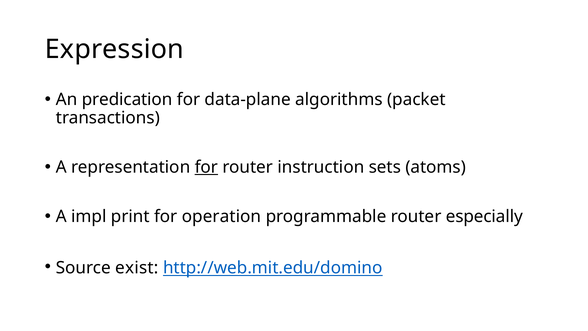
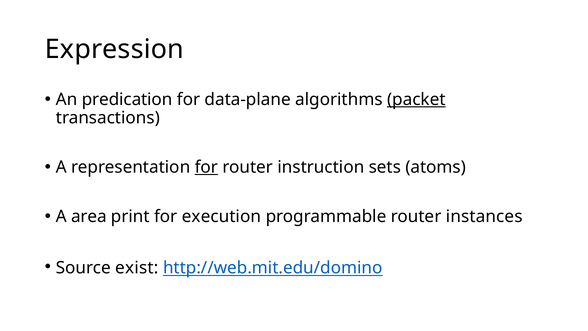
packet underline: none -> present (416, 99)
impl: impl -> area (89, 216)
operation: operation -> execution (222, 216)
especially: especially -> instances (484, 216)
